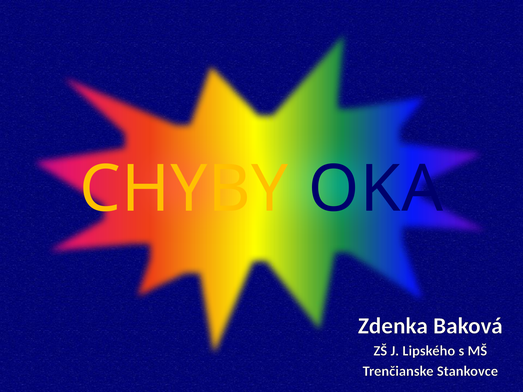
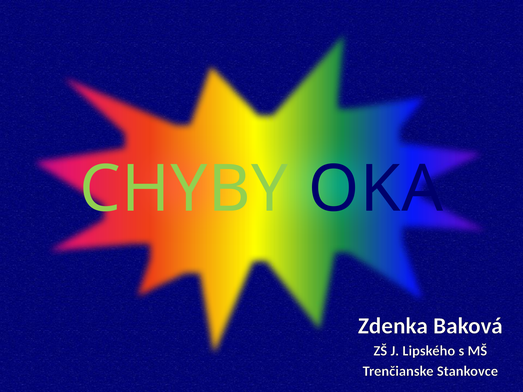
CHYBY colour: yellow -> light green (184, 189)
